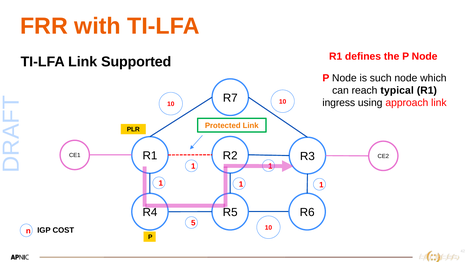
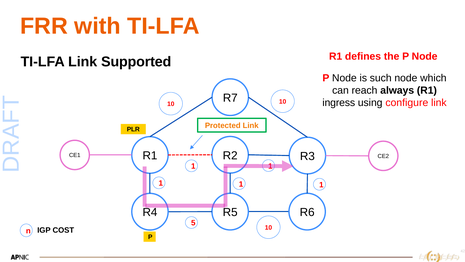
typical: typical -> always (397, 90)
approach: approach -> configure (407, 103)
